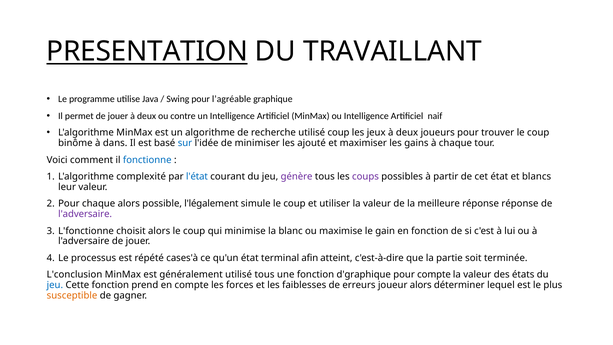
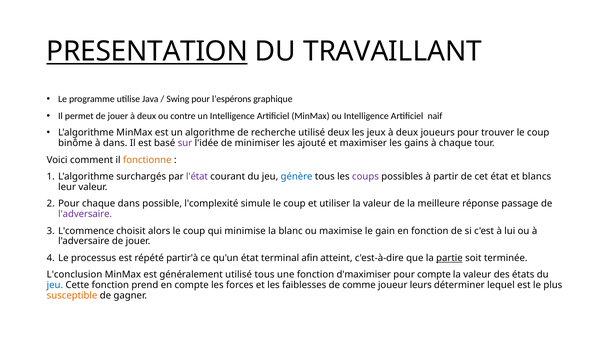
l’agréable: l’agréable -> l’espérons (232, 99)
utilisé coup: coup -> deux (339, 133)
sur colour: blue -> purple (185, 143)
fonctionne colour: blue -> orange (147, 160)
complexité: complexité -> surchargés (141, 177)
l'état colour: blue -> purple (197, 177)
génère colour: purple -> blue (297, 177)
chaque alors: alors -> dans (129, 204)
l'légalement: l'légalement -> l'complexité (211, 204)
réponse réponse: réponse -> passage (520, 204)
L'fonctionne: L'fonctionne -> L'commence (86, 231)
cases'à: cases'à -> partir'à (182, 258)
partie underline: none -> present (449, 258)
d'graphique: d'graphique -> d'maximiser (364, 275)
erreurs: erreurs -> comme (359, 285)
joueur alors: alors -> leurs (421, 285)
